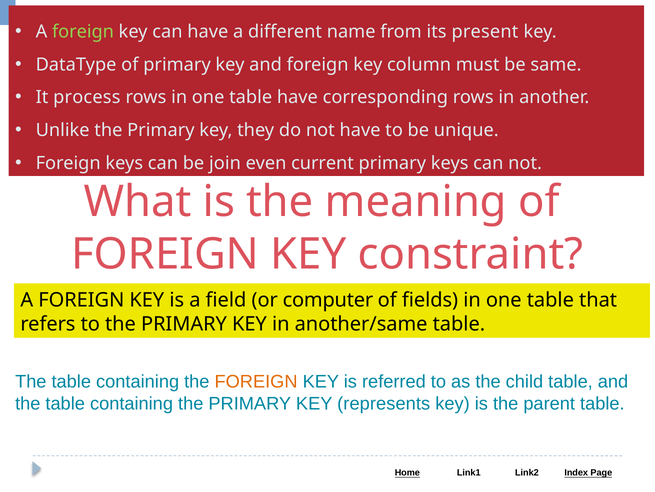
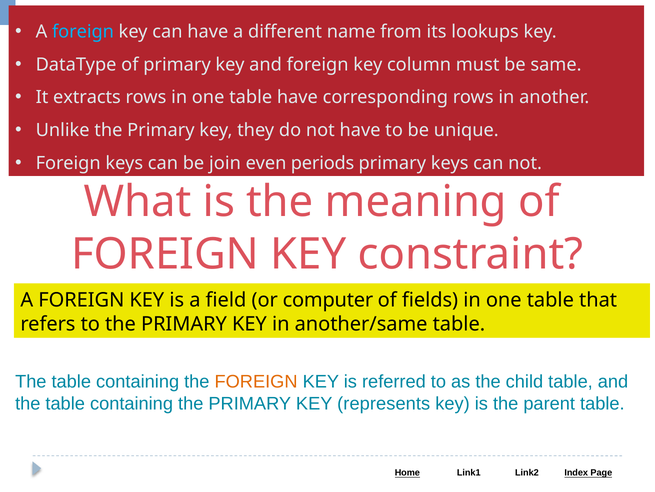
foreign colour: light green -> light blue (83, 32)
present: present -> lookups (485, 32)
process: process -> extracts (87, 97)
current: current -> periods (323, 163)
